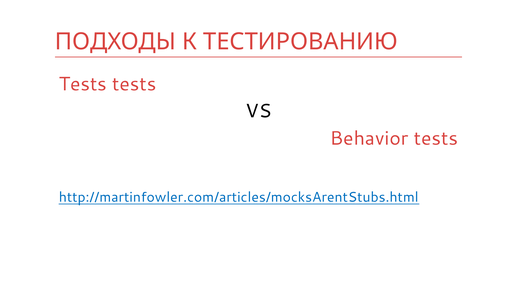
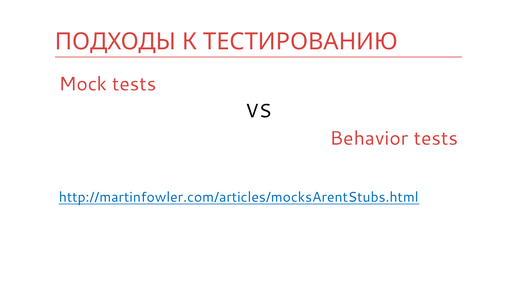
Tests: Tests -> Mock (83, 84)
